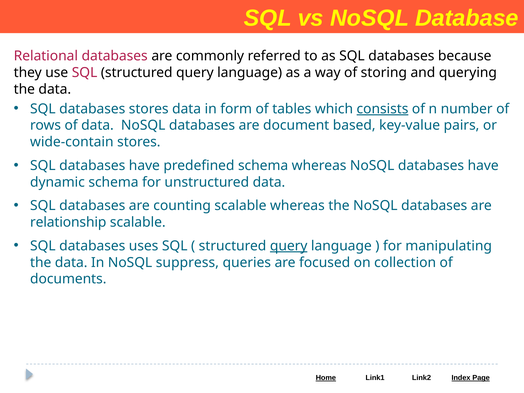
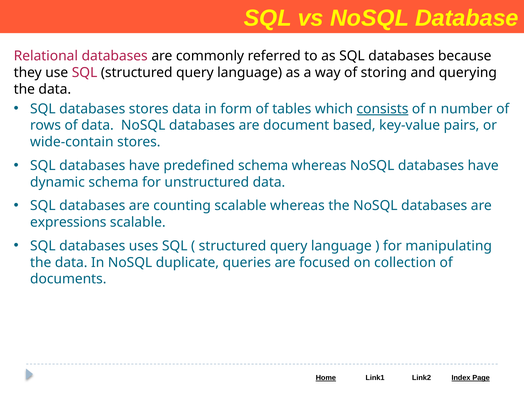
relationship: relationship -> expressions (68, 222)
query underline: present -> none (289, 246)
suppress: suppress -> duplicate (187, 262)
